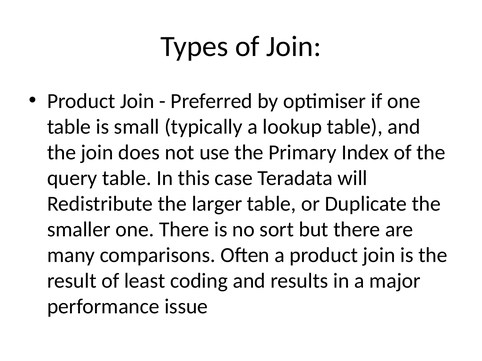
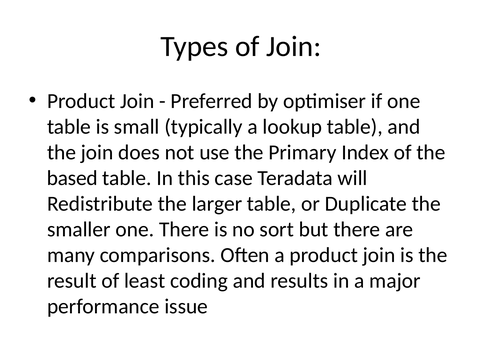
query: query -> based (72, 178)
